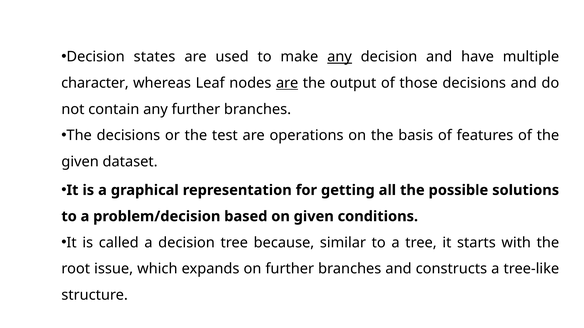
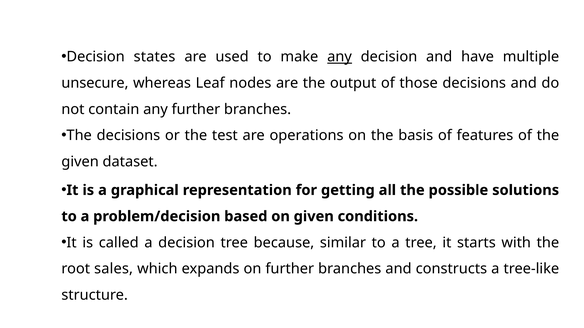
character: character -> unsecure (95, 83)
are underline: present -> none (287, 83)
issue: issue -> sales (114, 269)
